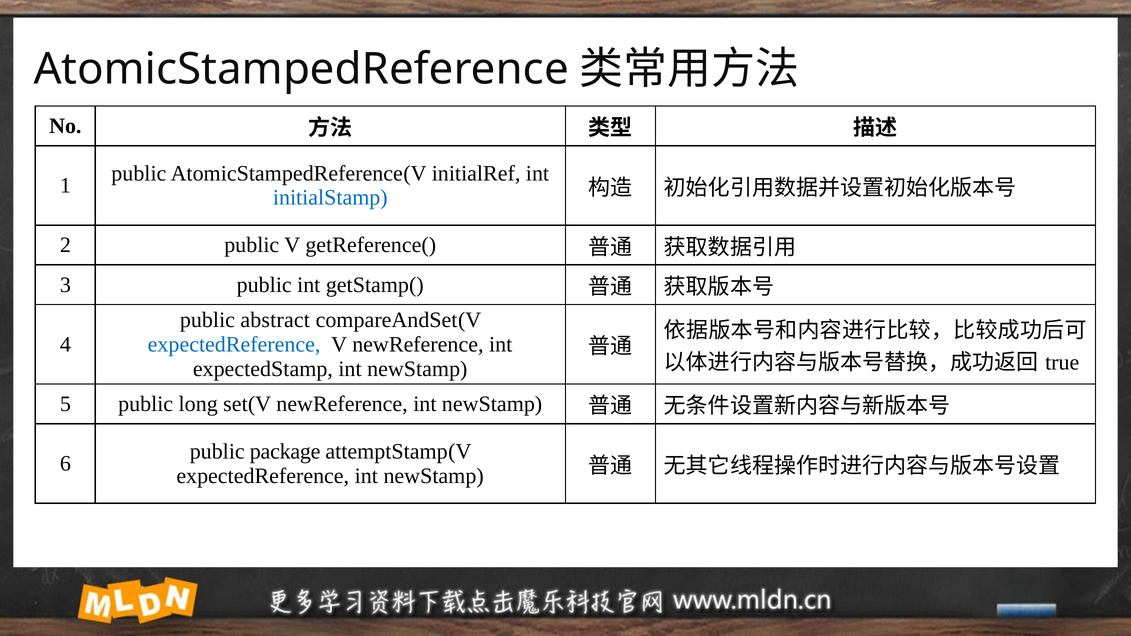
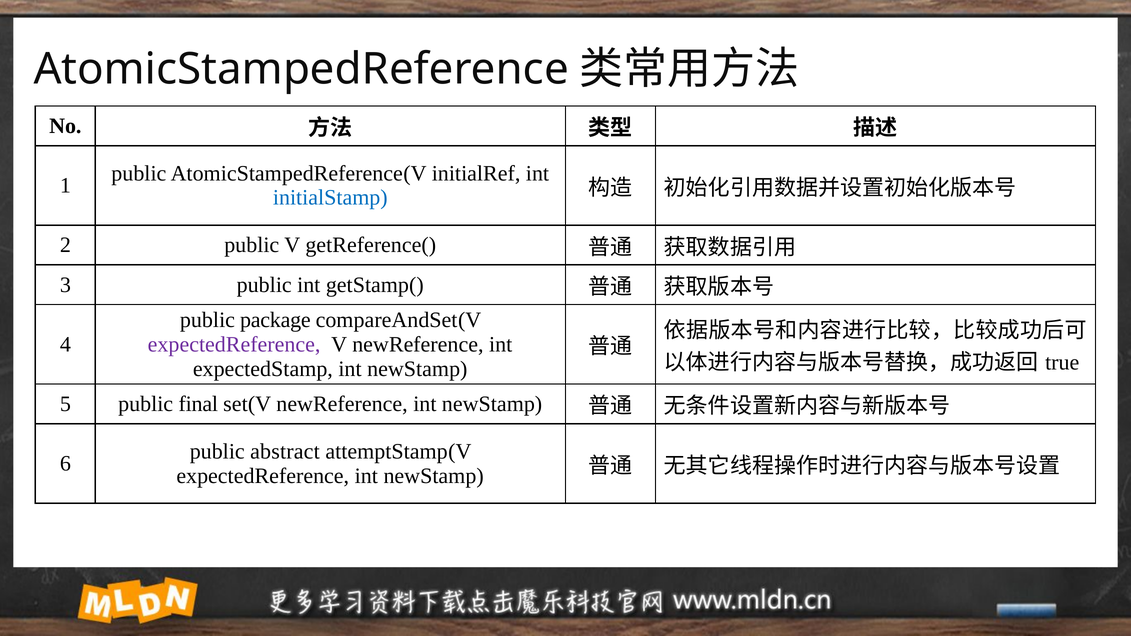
abstract: abstract -> package (275, 320)
expectedReference colour: blue -> purple (234, 345)
long: long -> final (198, 404)
package: package -> abstract (285, 452)
